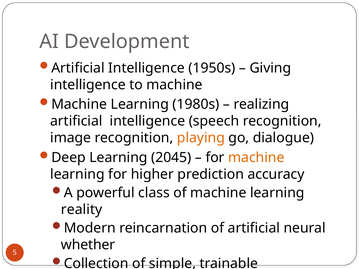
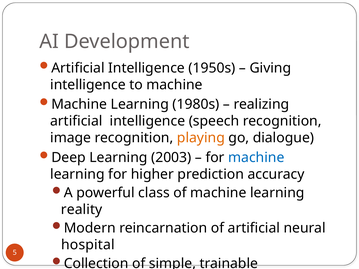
2045: 2045 -> 2003 (171, 158)
machine colour: orange -> blue (256, 158)
whether: whether -> hospital (88, 245)
